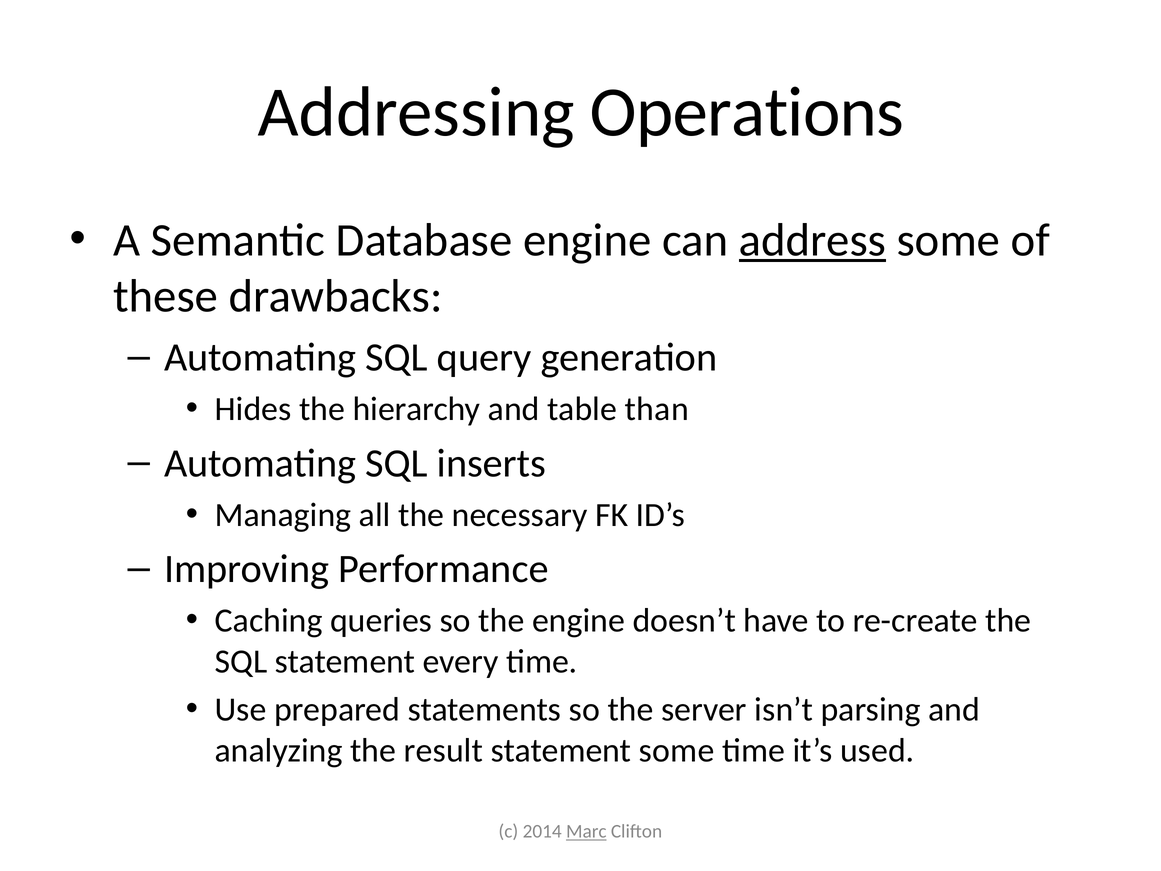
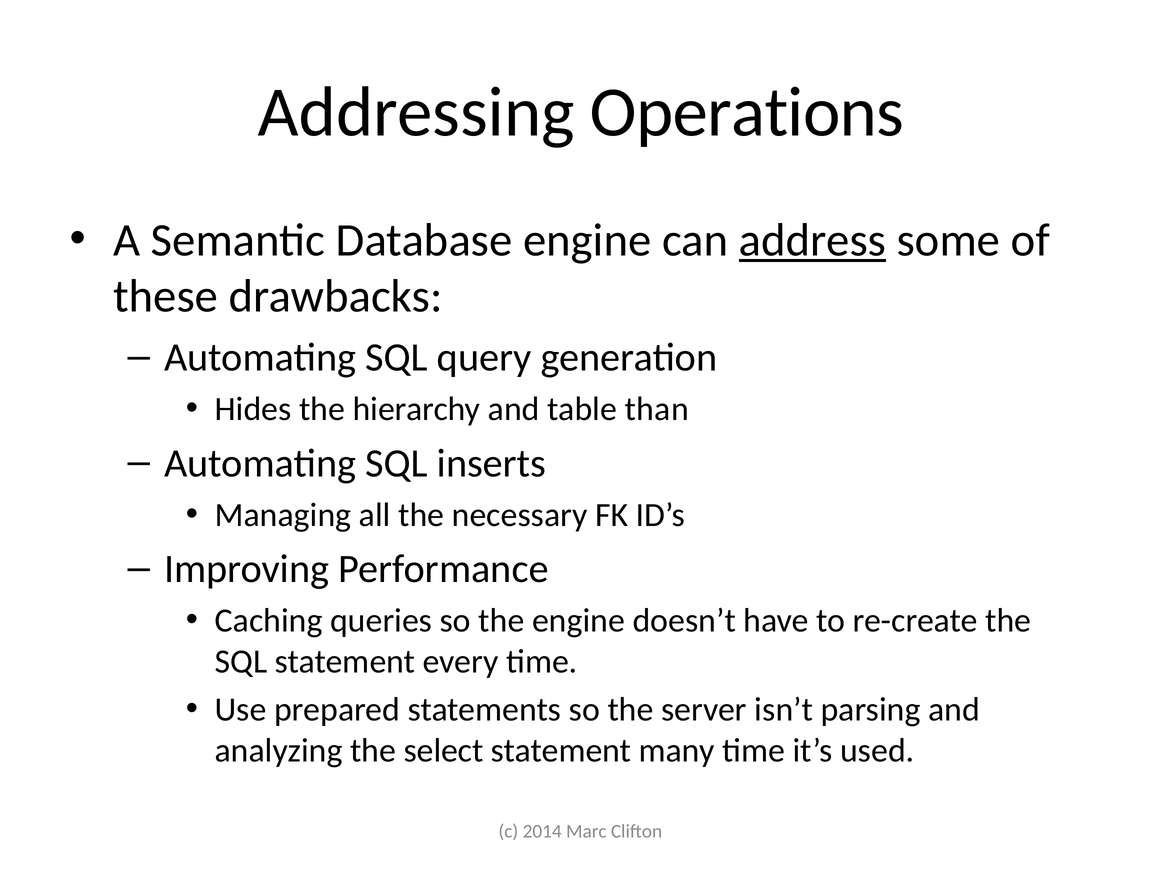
result: result -> select (444, 750)
statement some: some -> many (677, 750)
Marc underline: present -> none (586, 831)
